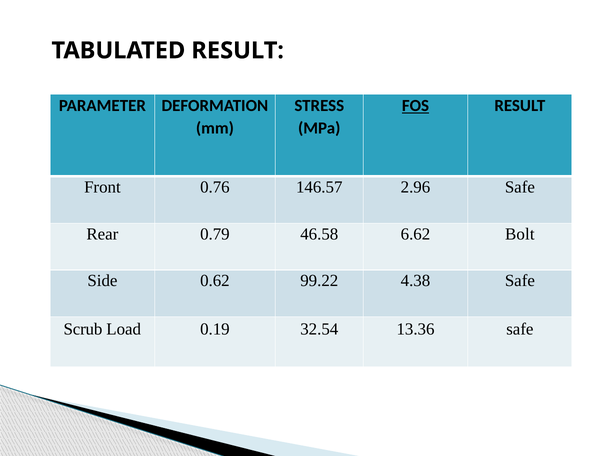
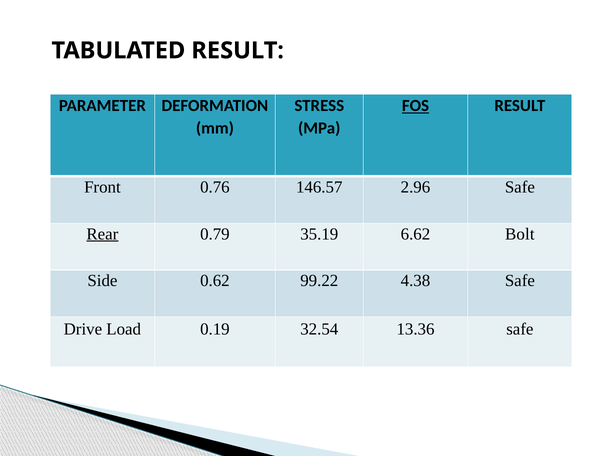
Rear underline: none -> present (102, 234)
46.58: 46.58 -> 35.19 (319, 234)
Scrub: Scrub -> Drive (83, 329)
